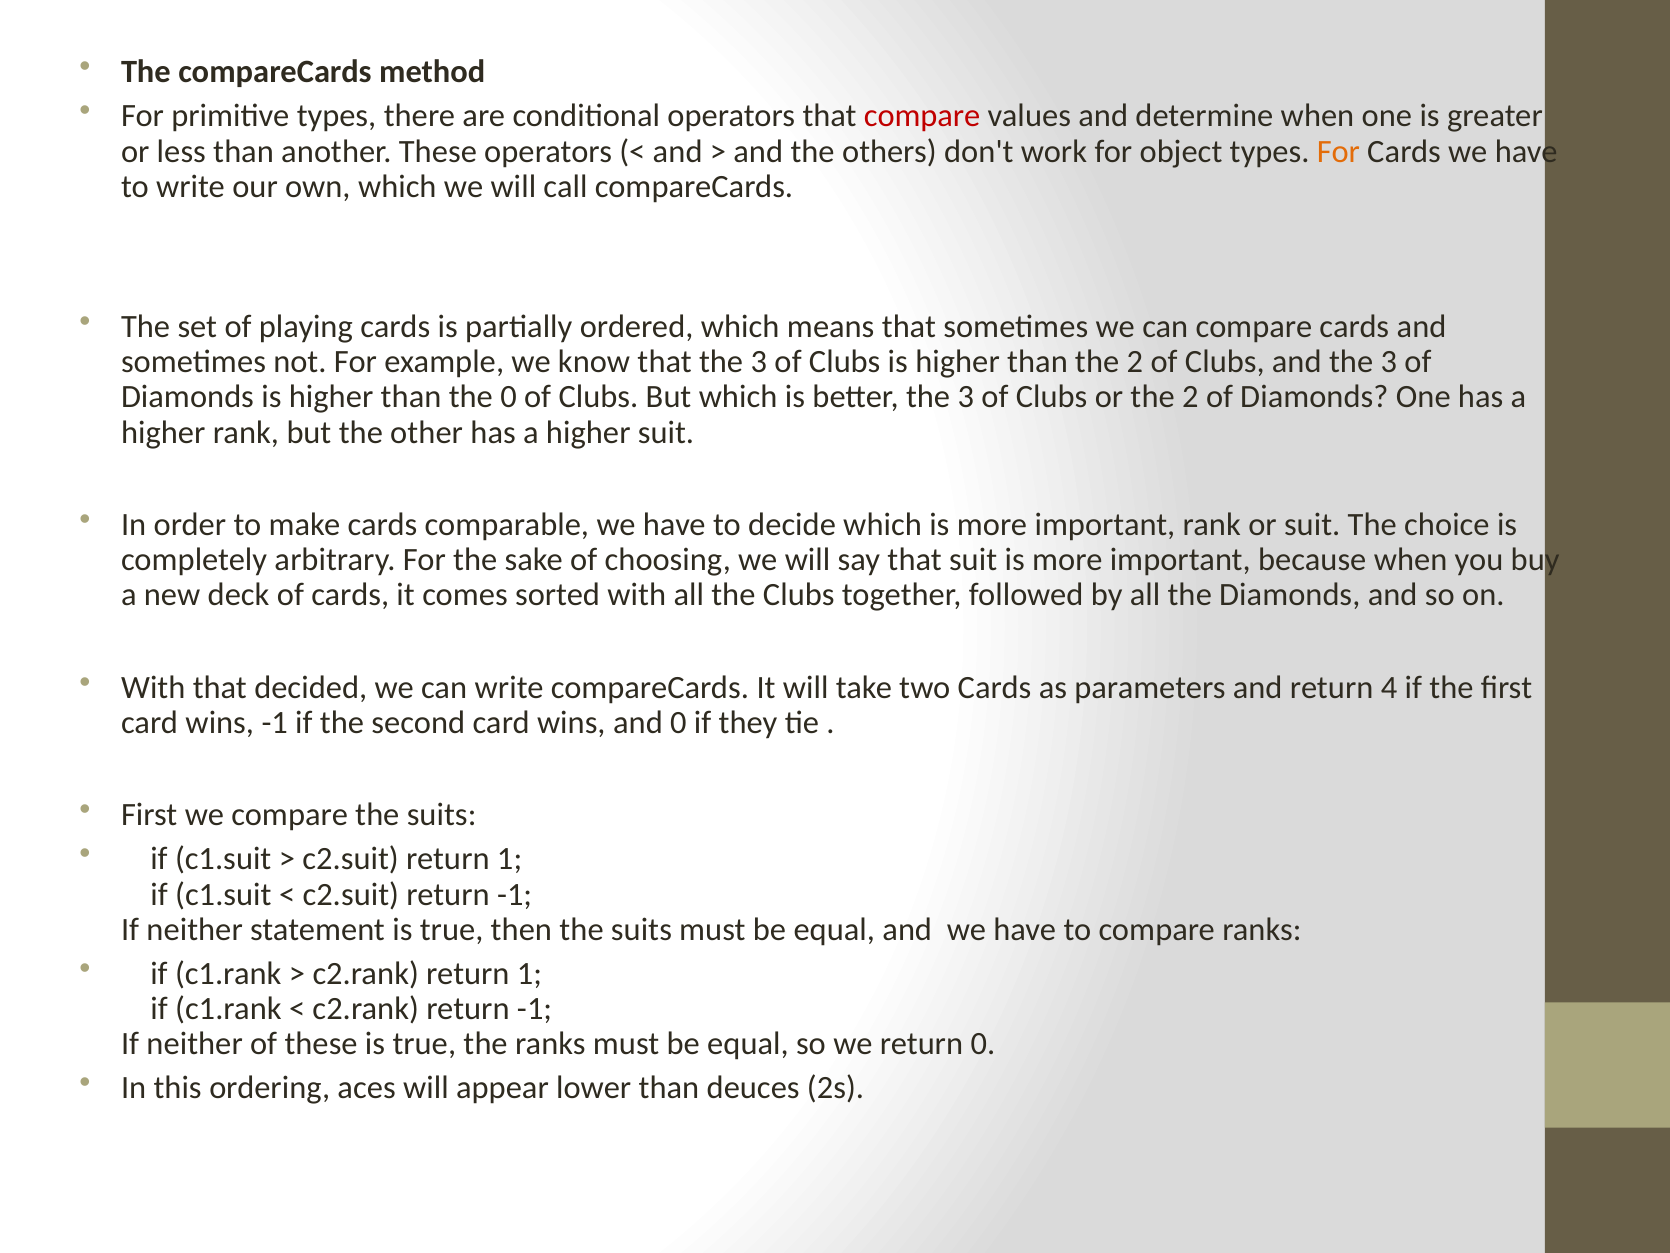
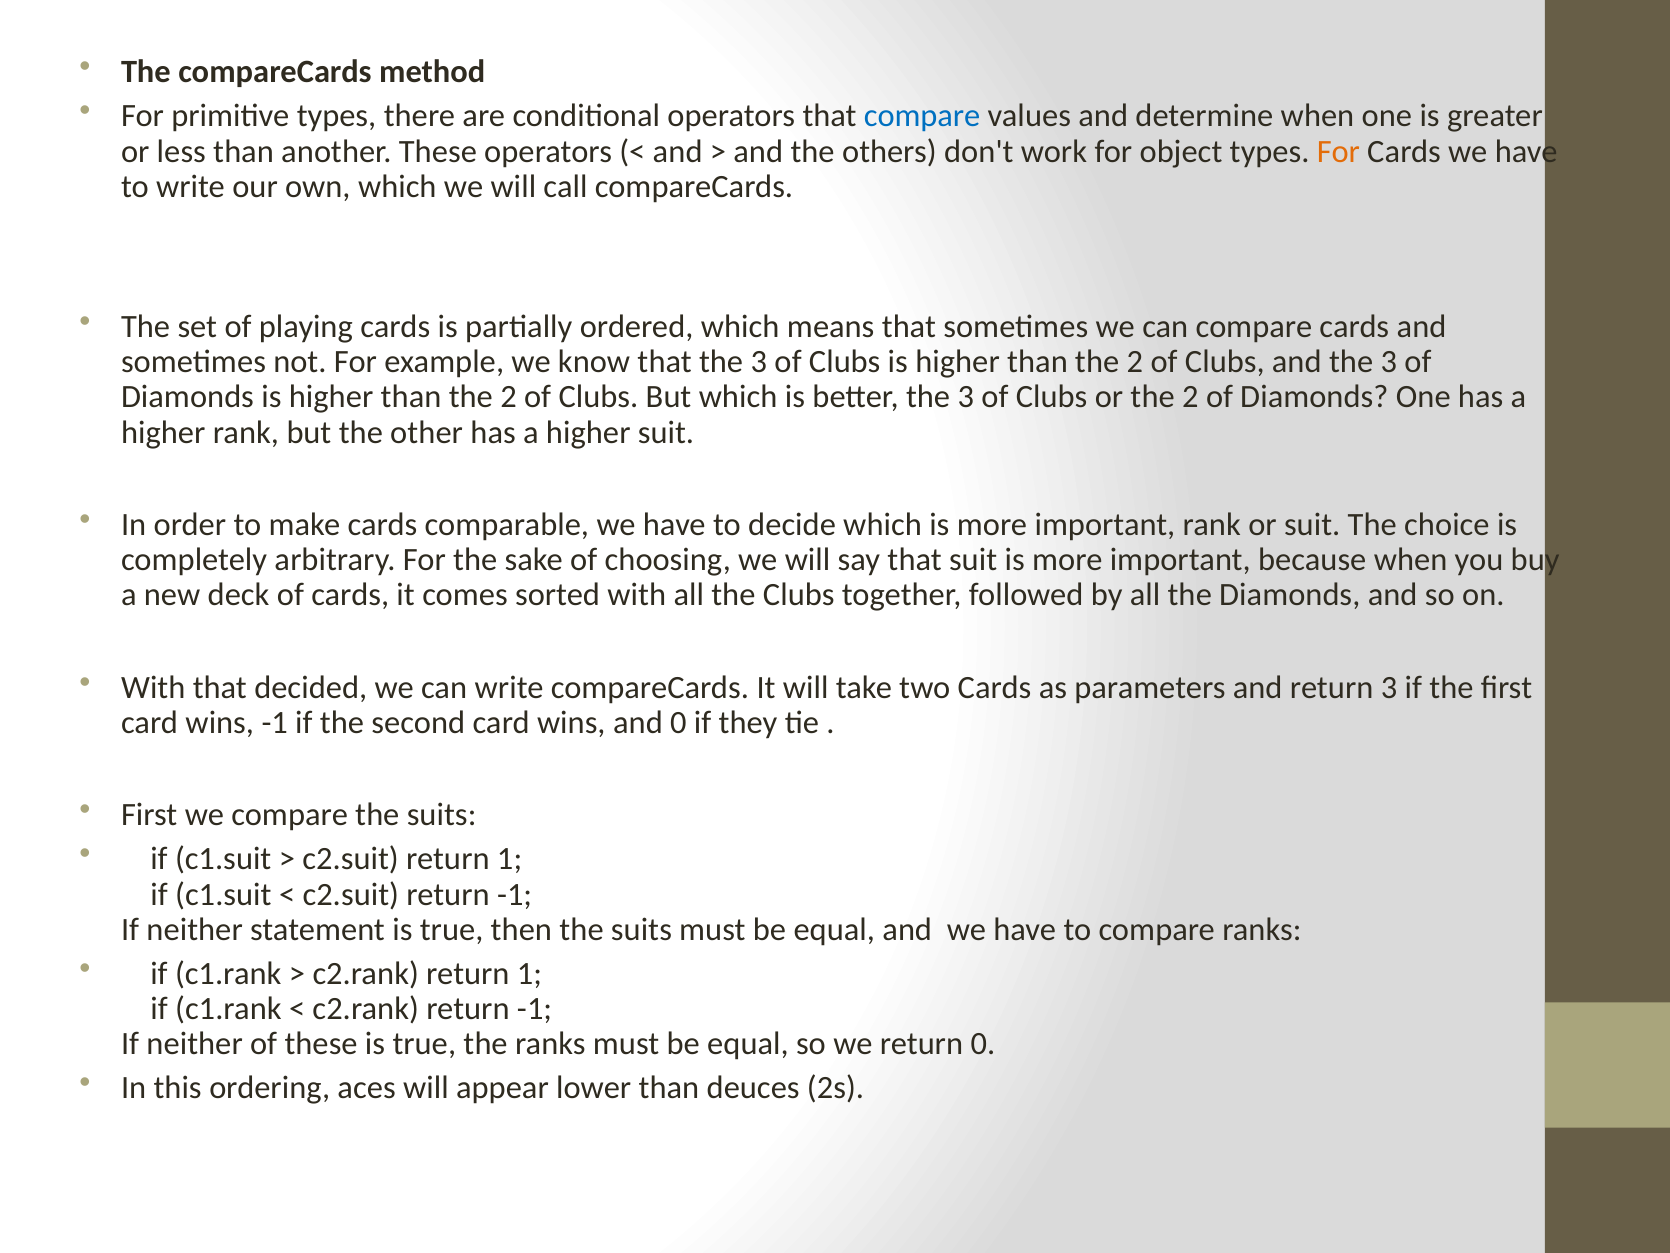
compare colour: red -> blue (922, 116)
0: 0 -> 2 (509, 397)
return 4: 4 -> 3 (1389, 687)
